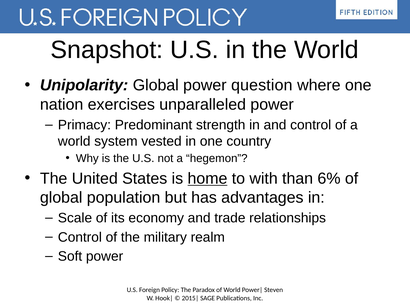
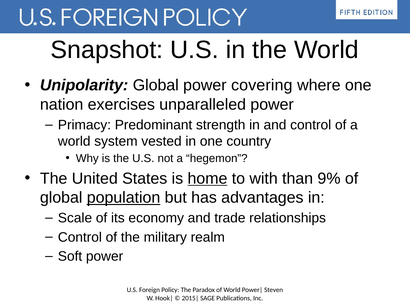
question: question -> covering (262, 85)
6%: 6% -> 9% (329, 178)
population underline: none -> present (124, 197)
